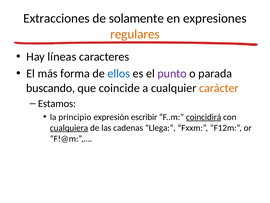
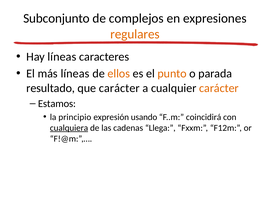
Extracciones: Extracciones -> Subconjunto (56, 18)
solamente: solamente -> complejos (136, 18)
más forma: forma -> líneas (75, 73)
ellos colour: blue -> orange (119, 73)
punto colour: purple -> orange (172, 73)
buscando: buscando -> resultado (51, 88)
que coincide: coincide -> carácter (119, 88)
escribir: escribir -> usando (144, 117)
coincidirá underline: present -> none (204, 117)
